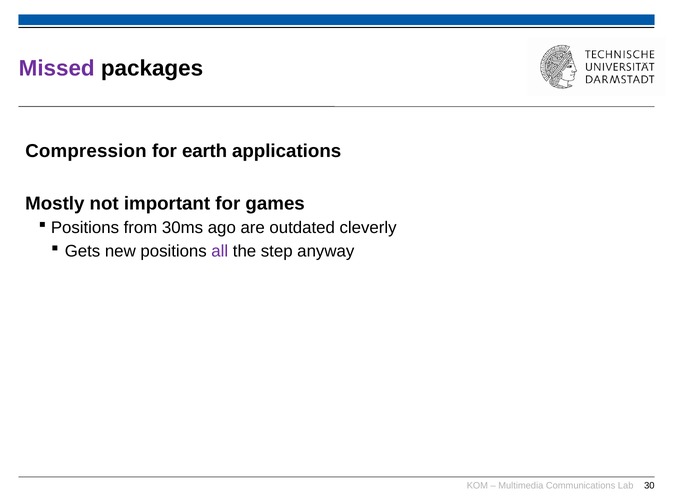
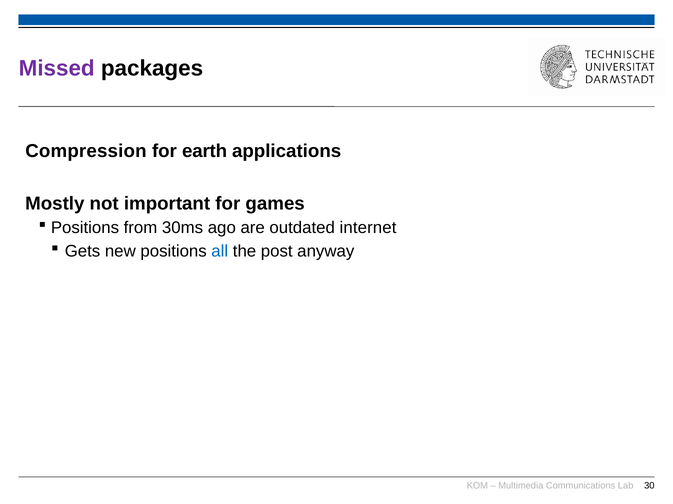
cleverly: cleverly -> internet (368, 228)
all colour: purple -> blue (220, 252)
step: step -> post (277, 252)
